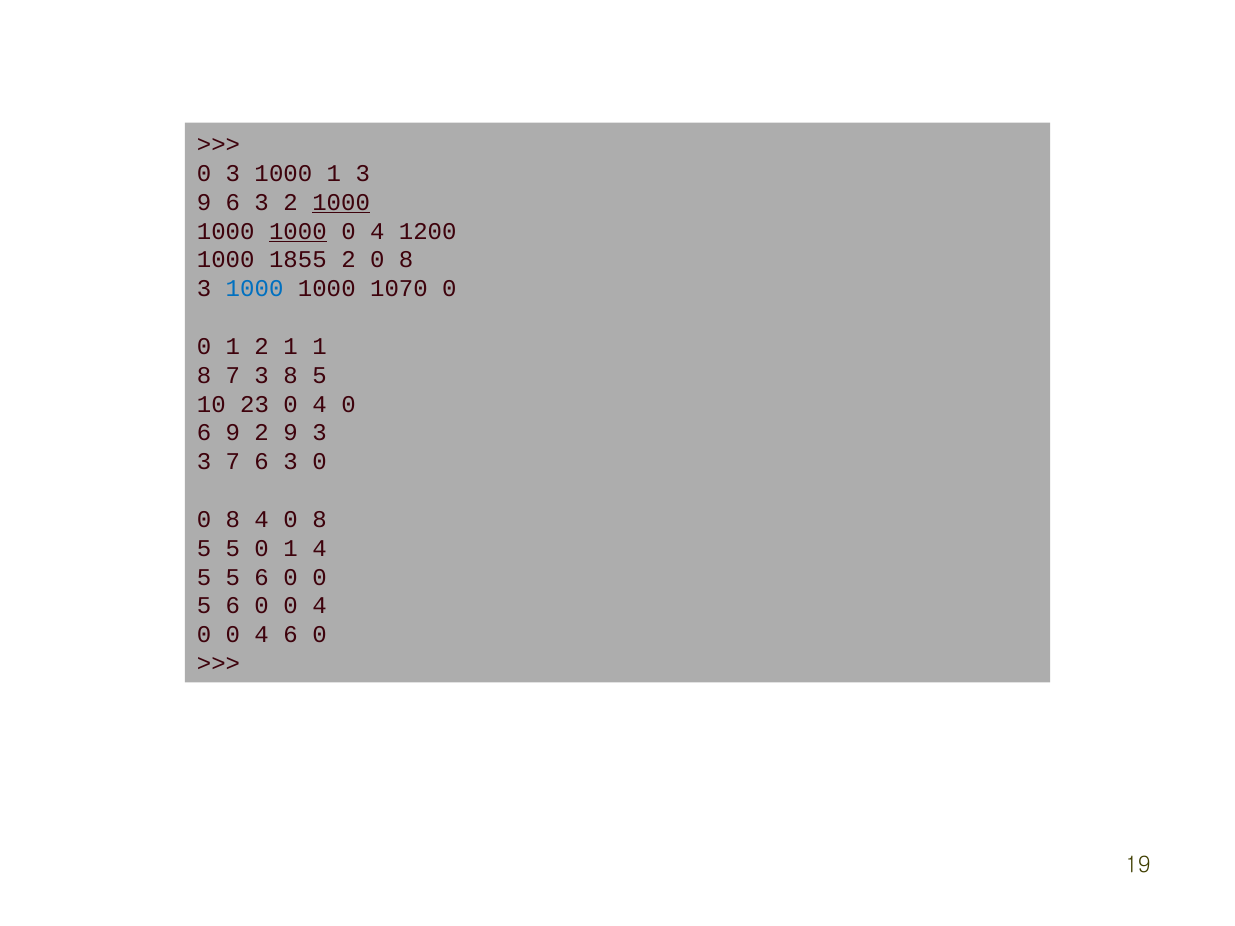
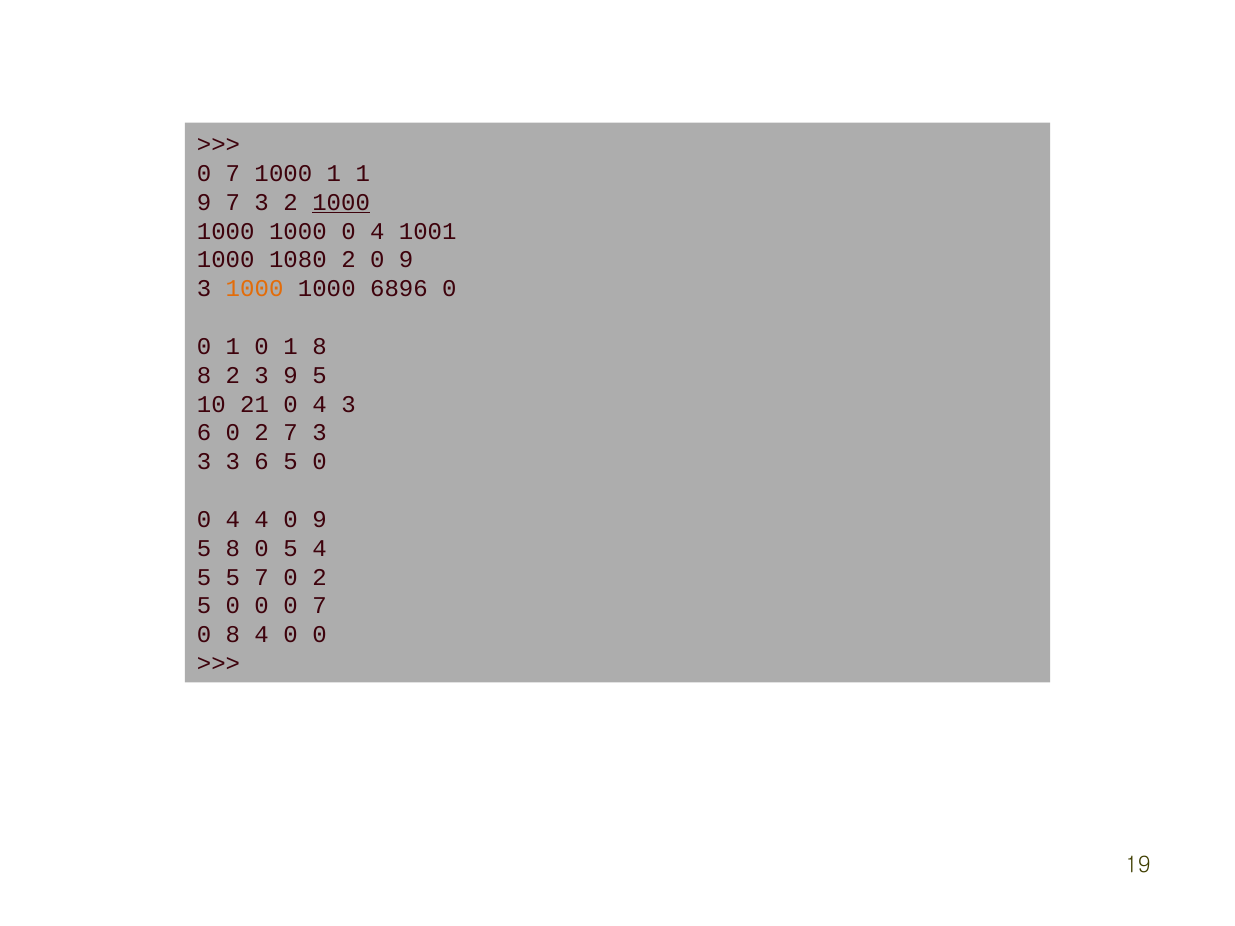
3: 3 -> 7 (233, 174)
1 3: 3 -> 1 (363, 174)
9 6: 6 -> 7 (233, 202)
1000 underline: present -> none (298, 231)
1200: 1200 -> 1001 (428, 231)
1855: 1855 -> 1080 (298, 260)
2 0 8: 8 -> 9 (406, 260)
1000 colour: blue -> orange (255, 289)
1070: 1070 -> 6896 (399, 289)
1 2: 2 -> 0 (262, 347)
1 1: 1 -> 8 (319, 347)
8 7: 7 -> 2 (233, 375)
3 8: 8 -> 9 (291, 375)
23: 23 -> 21 (255, 404)
0: 0 -> 3 (348, 404)
6 9: 9 -> 0 (233, 433)
2 9: 9 -> 7 (291, 433)
7: 7 -> 3 (233, 462)
3: 3 -> 5 (291, 462)
8: 8 -> 4 (233, 520)
4 0 8: 8 -> 9 (319, 520)
5: 5 -> 8 (233, 548)
1: 1 -> 5 (291, 548)
5 5 6: 6 -> 7 (262, 577)
0: 0 -> 2 (319, 577)
6: 6 -> 0 (233, 606)
4: 4 -> 7 (319, 606)
0: 0 -> 8 (233, 635)
6: 6 -> 0 (291, 635)
